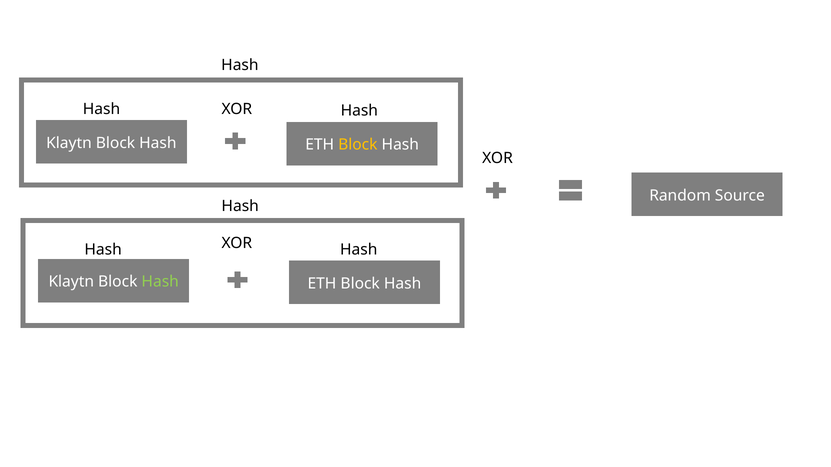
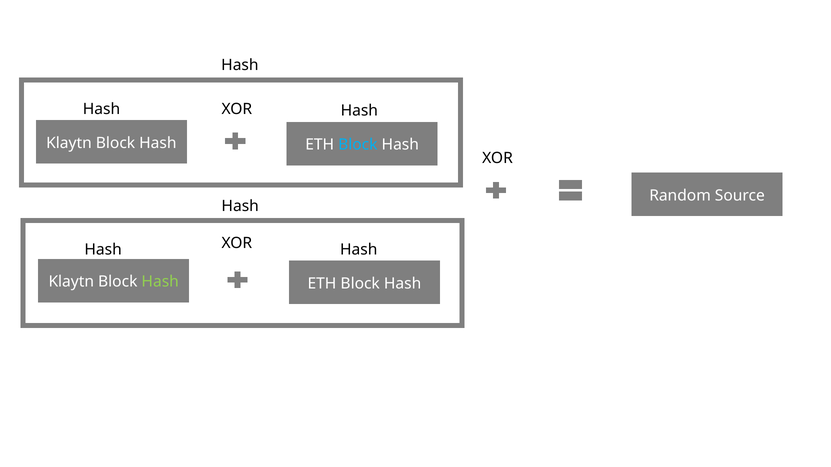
Block colour: yellow -> light blue (358, 145)
